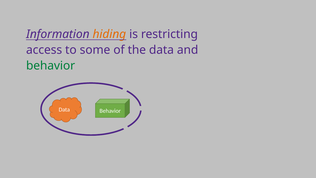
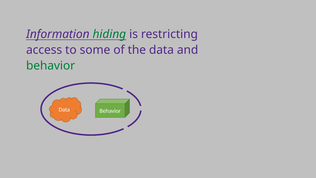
hiding colour: orange -> green (109, 34)
